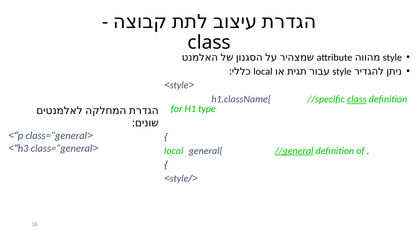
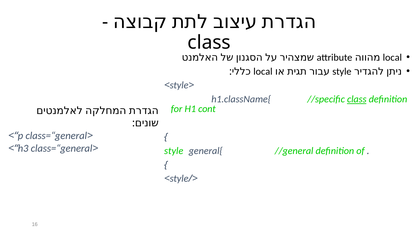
style: style -> local (392, 57)
type: type -> cont (207, 109)
local: local -> style (174, 151)
//general underline: present -> none (294, 151)
